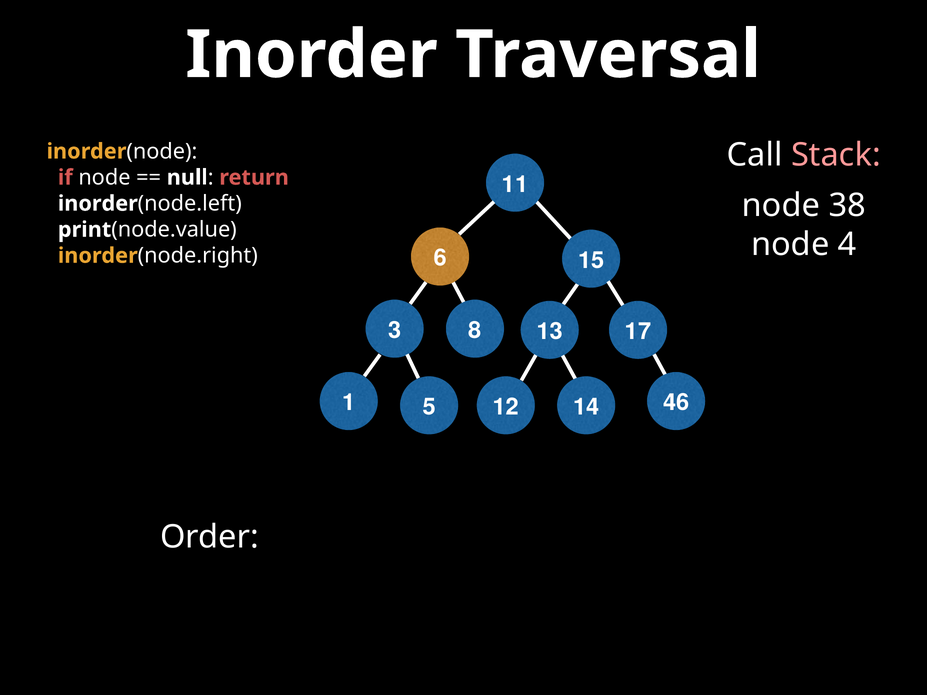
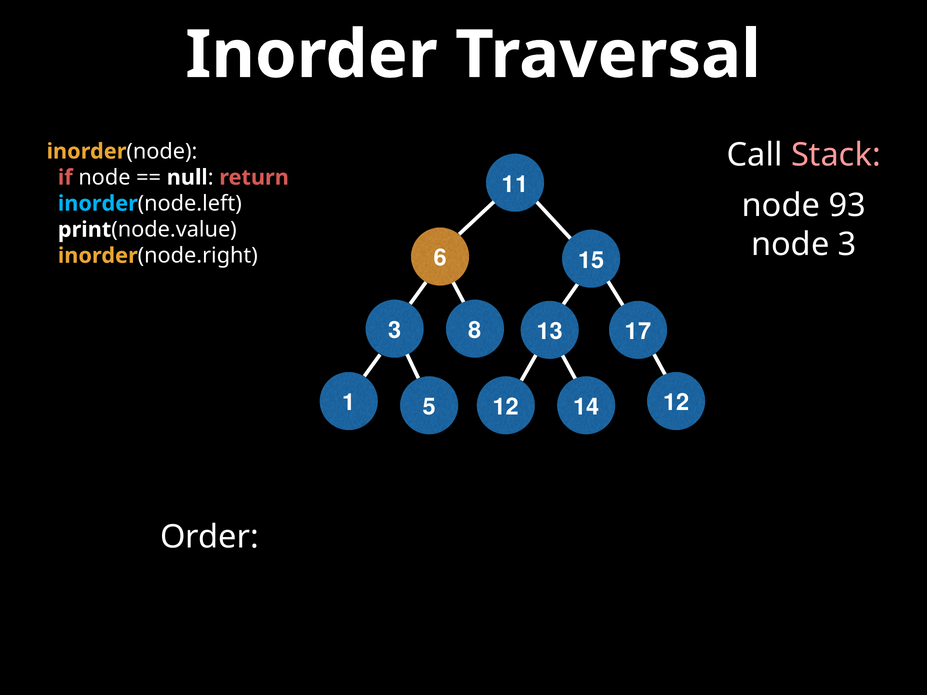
38: 38 -> 93 (847, 205)
inorder colour: white -> light blue (98, 204)
node 4: 4 -> 3 (847, 244)
46: 46 -> 12 (676, 403)
